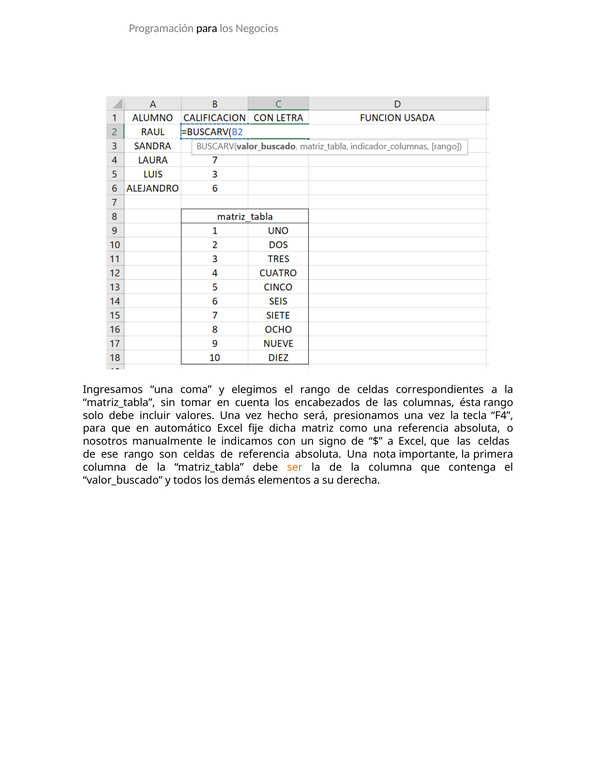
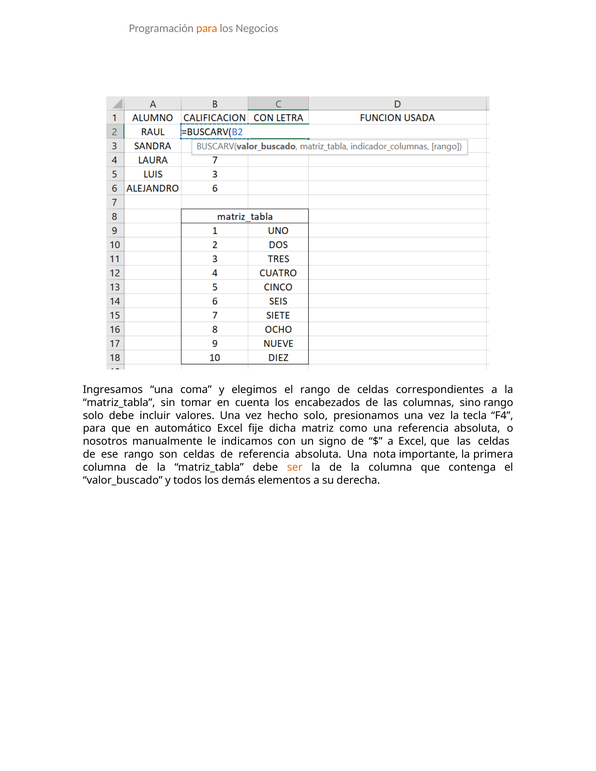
para colour: black -> orange (207, 28)
ésta: ésta -> sino (470, 403)
hecho será: será -> solo (316, 416)
